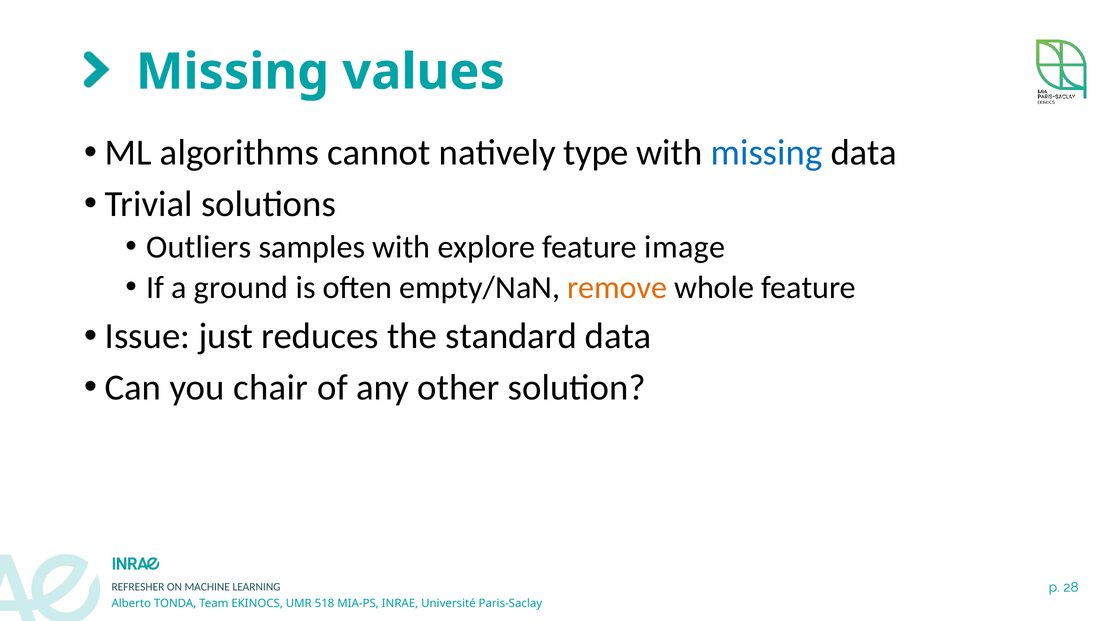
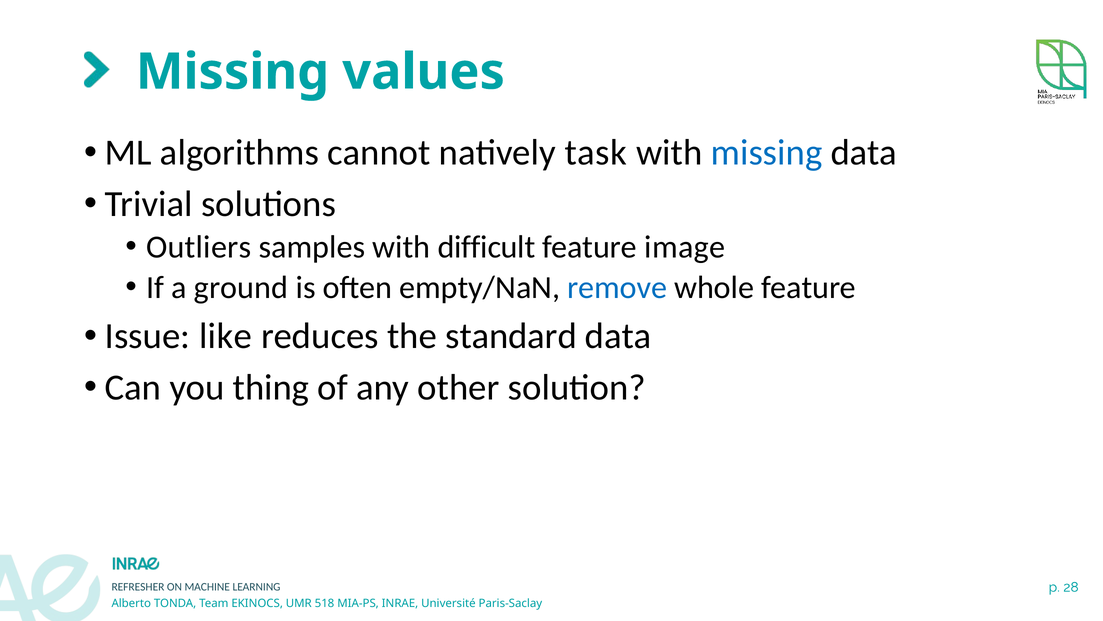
type: type -> task (596, 153)
explore: explore -> difficult (486, 247)
remove colour: orange -> blue (617, 287)
just: just -> like (226, 336)
chair: chair -> thing (271, 387)
